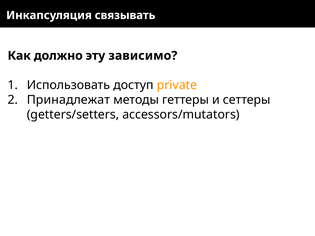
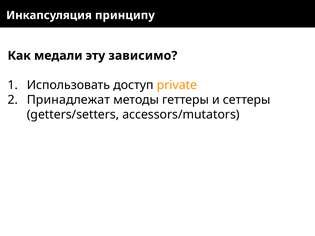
связывать: связывать -> принципу (125, 15)
должно: должно -> медали (58, 56)
